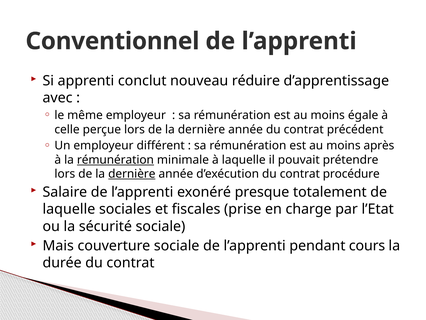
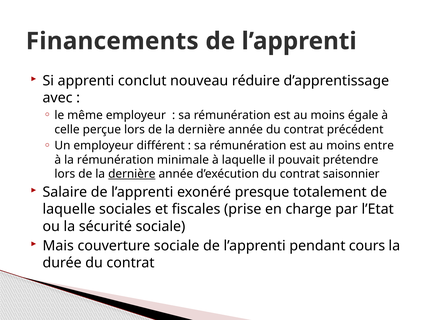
Conventionnel: Conventionnel -> Financements (112, 41)
après: après -> entre (379, 145)
rémunération underline: present -> none (115, 160)
procédure: procédure -> saisonnier (351, 174)
